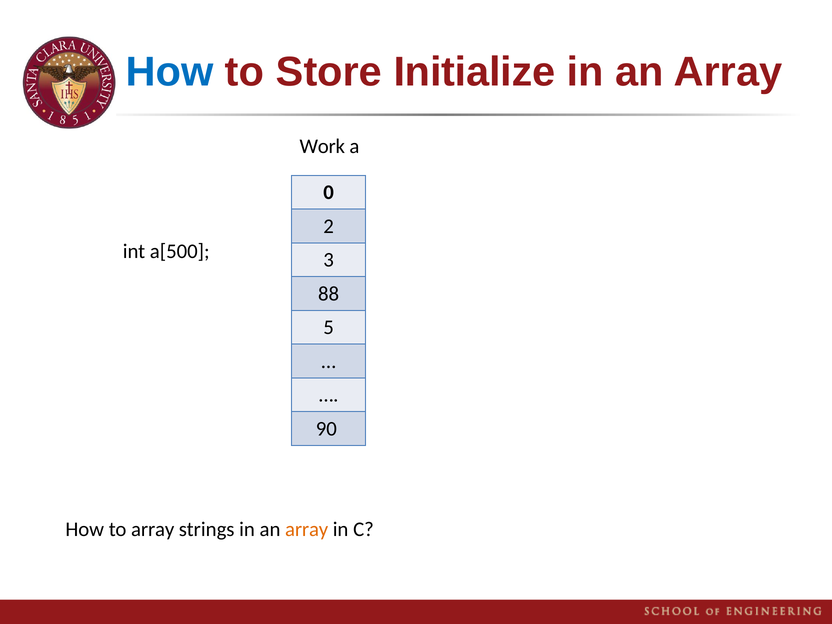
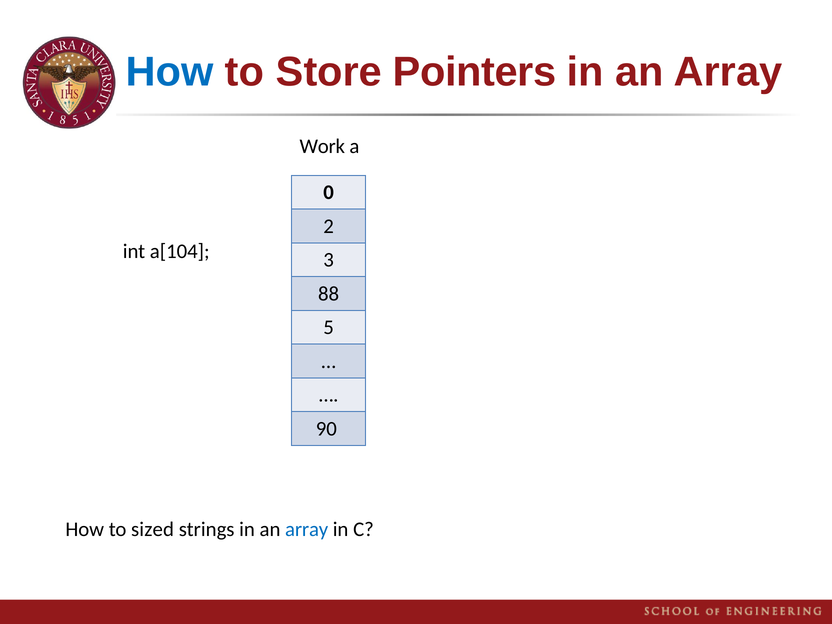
Initialize: Initialize -> Pointers (475, 72)
a[500: a[500 -> a[104 (180, 251)
to array: array -> sized (153, 529)
array colour: orange -> blue (307, 529)
